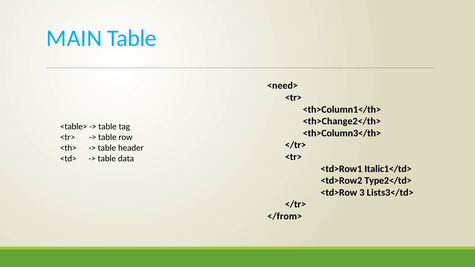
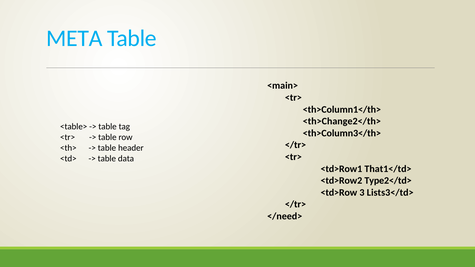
MAIN: MAIN -> META (74, 38)
<need>: <need> -> <main> (283, 86)
Italic1</td>: Italic1</td> -> That1</td> (388, 169)
</from>: </from> -> </need> (285, 216)
